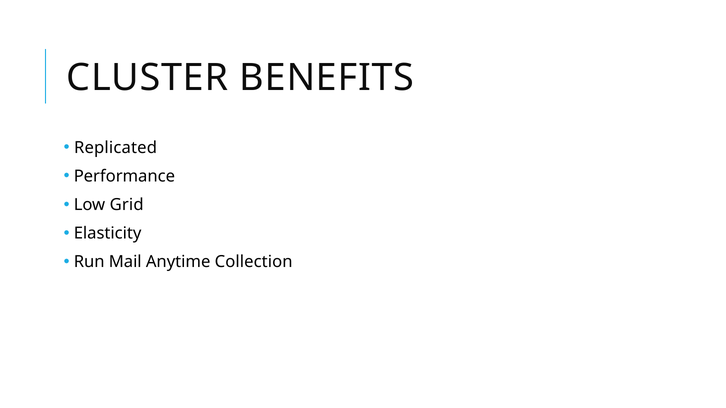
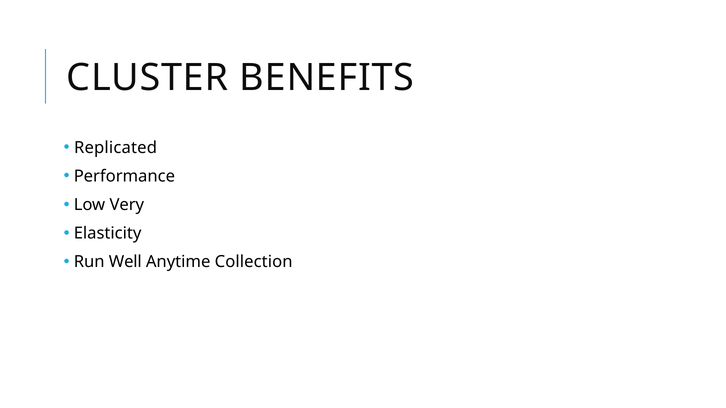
Grid: Grid -> Very (127, 205)
Mail: Mail -> Well (125, 262)
